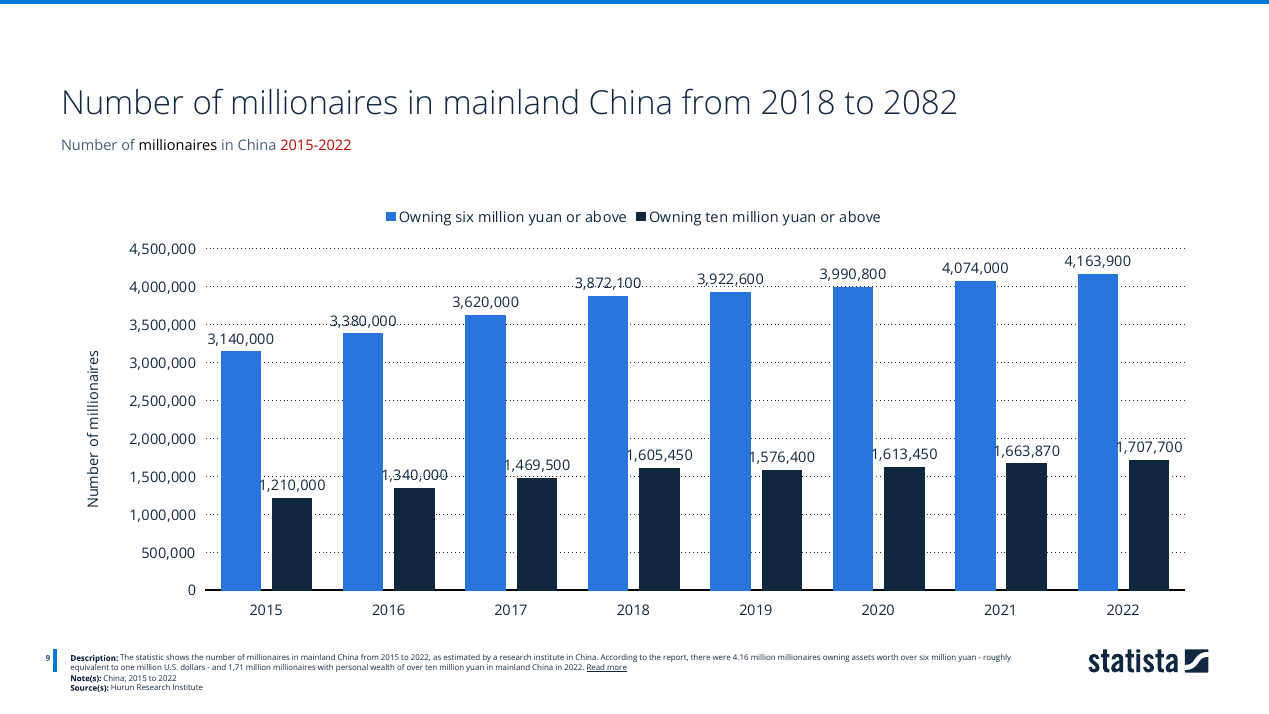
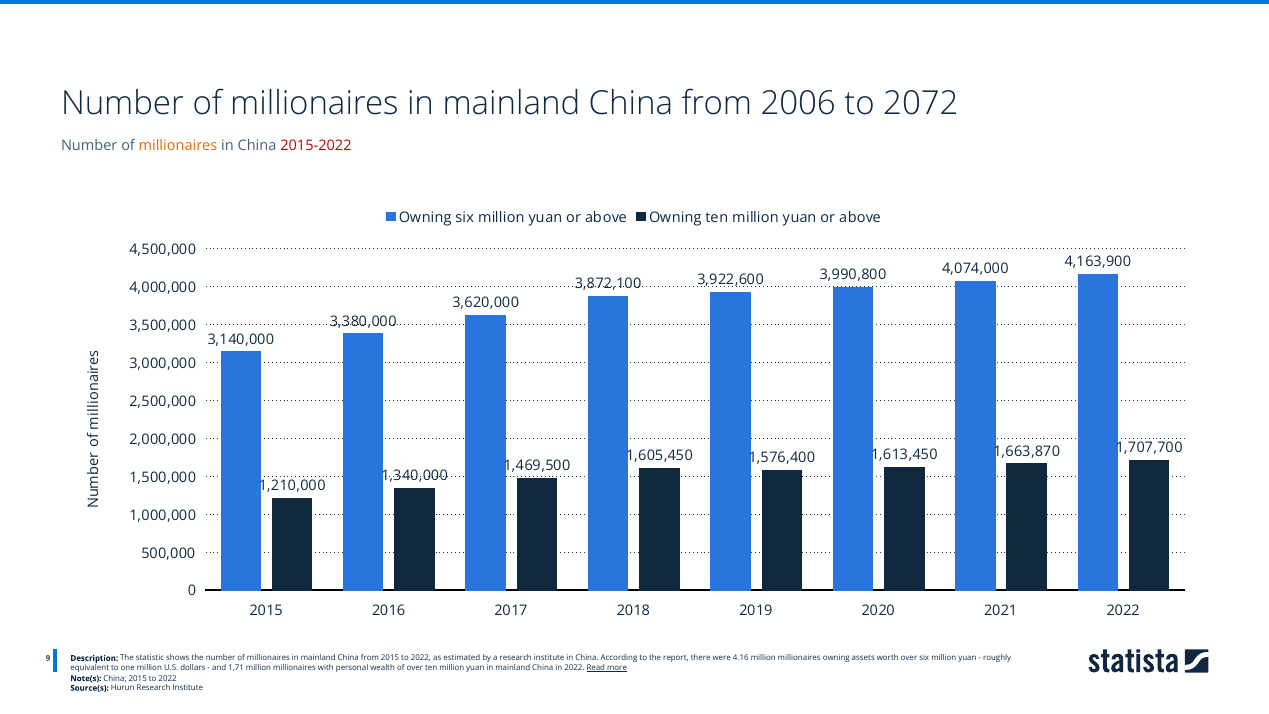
from 2018: 2018 -> 2006 (798, 103)
2082: 2082 -> 2072 (921, 103)
millionaires colour: black -> orange (178, 146)
